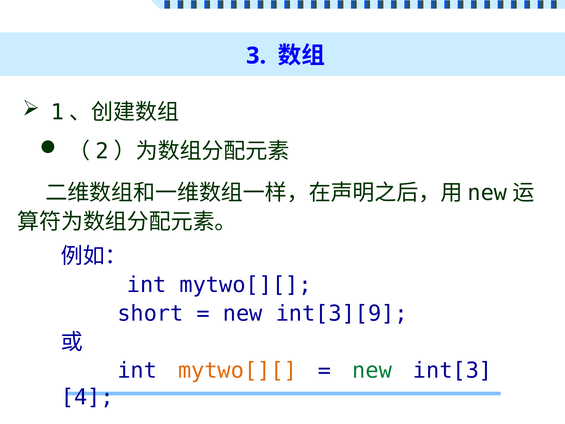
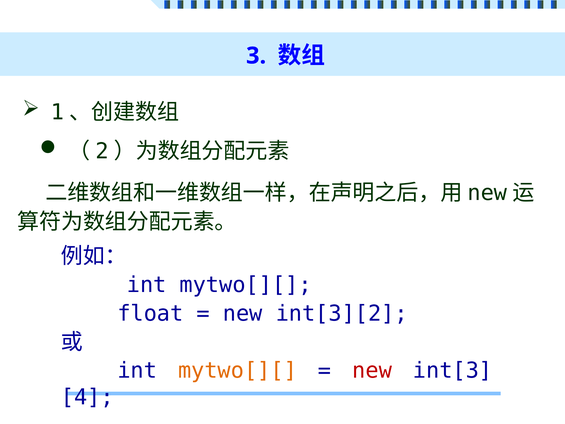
short: short -> float (150, 313)
int[3][9: int[3][9 -> int[3][2 (342, 313)
new colour: green -> red (372, 371)
